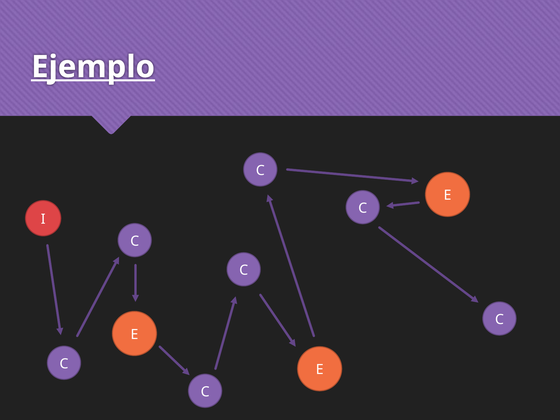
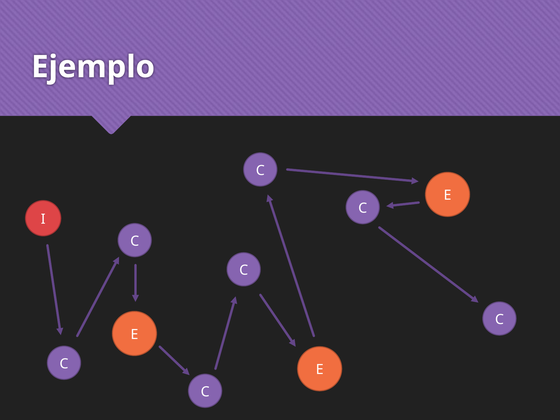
Ejemplo underline: present -> none (93, 67)
